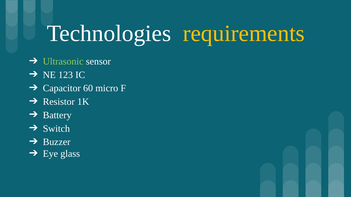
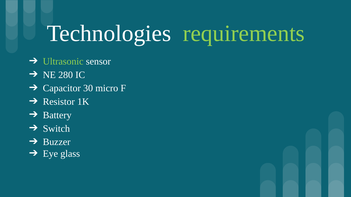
requirements colour: yellow -> light green (244, 33)
123: 123 -> 280 (66, 75)
60: 60 -> 30 (88, 88)
